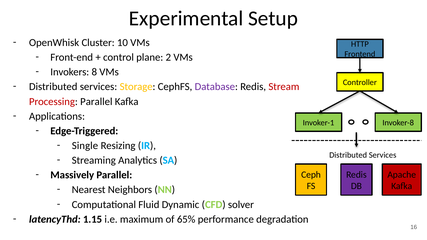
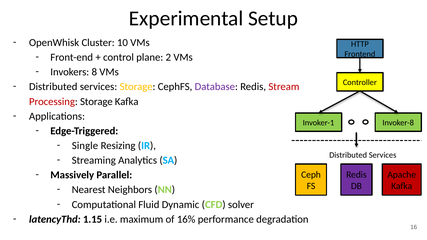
Processing Parallel: Parallel -> Storage (96, 102)
65%: 65% -> 16% (186, 219)
